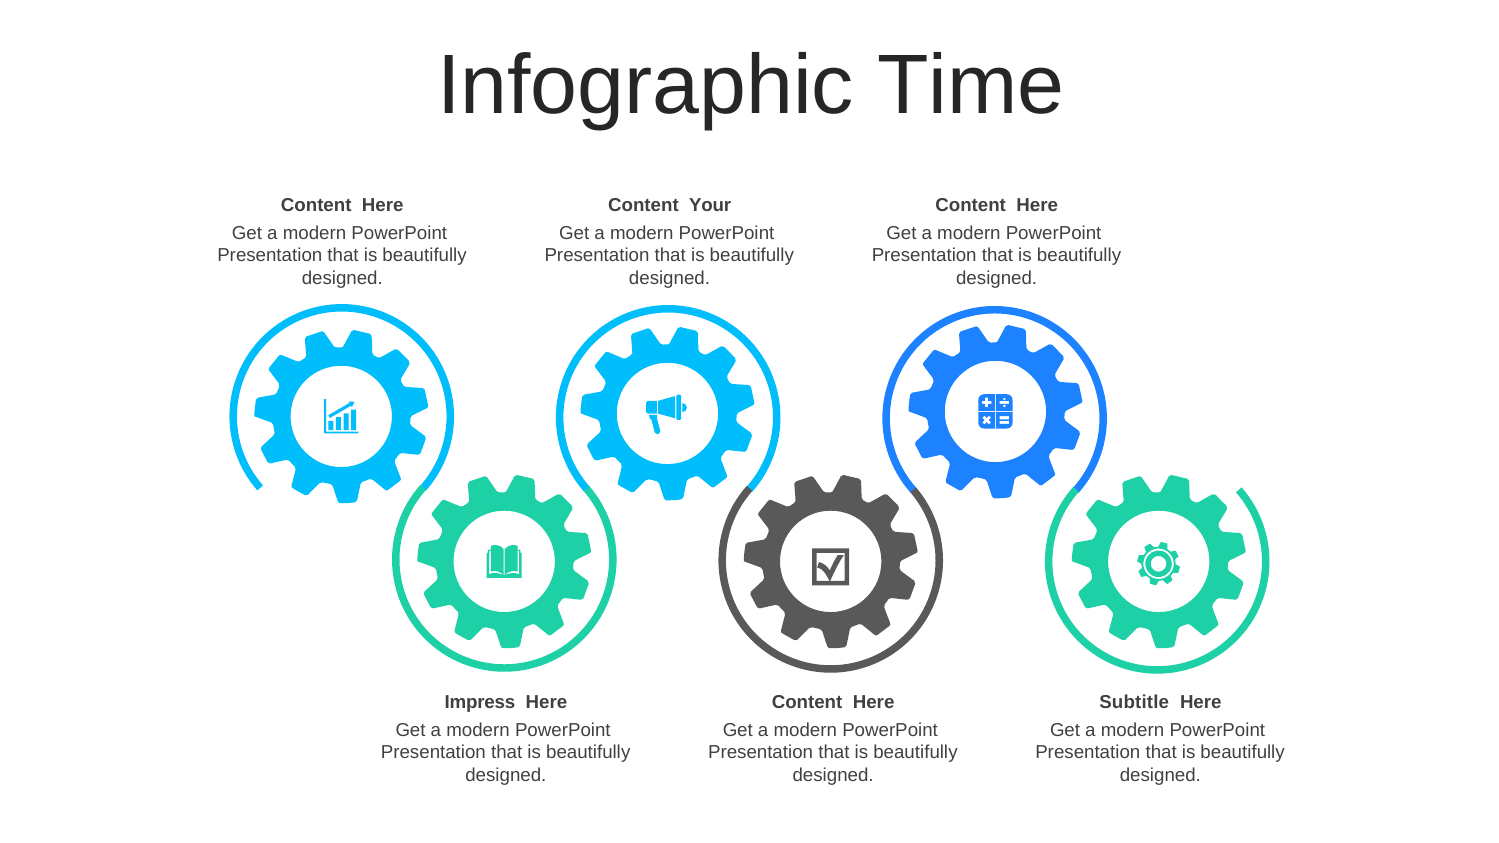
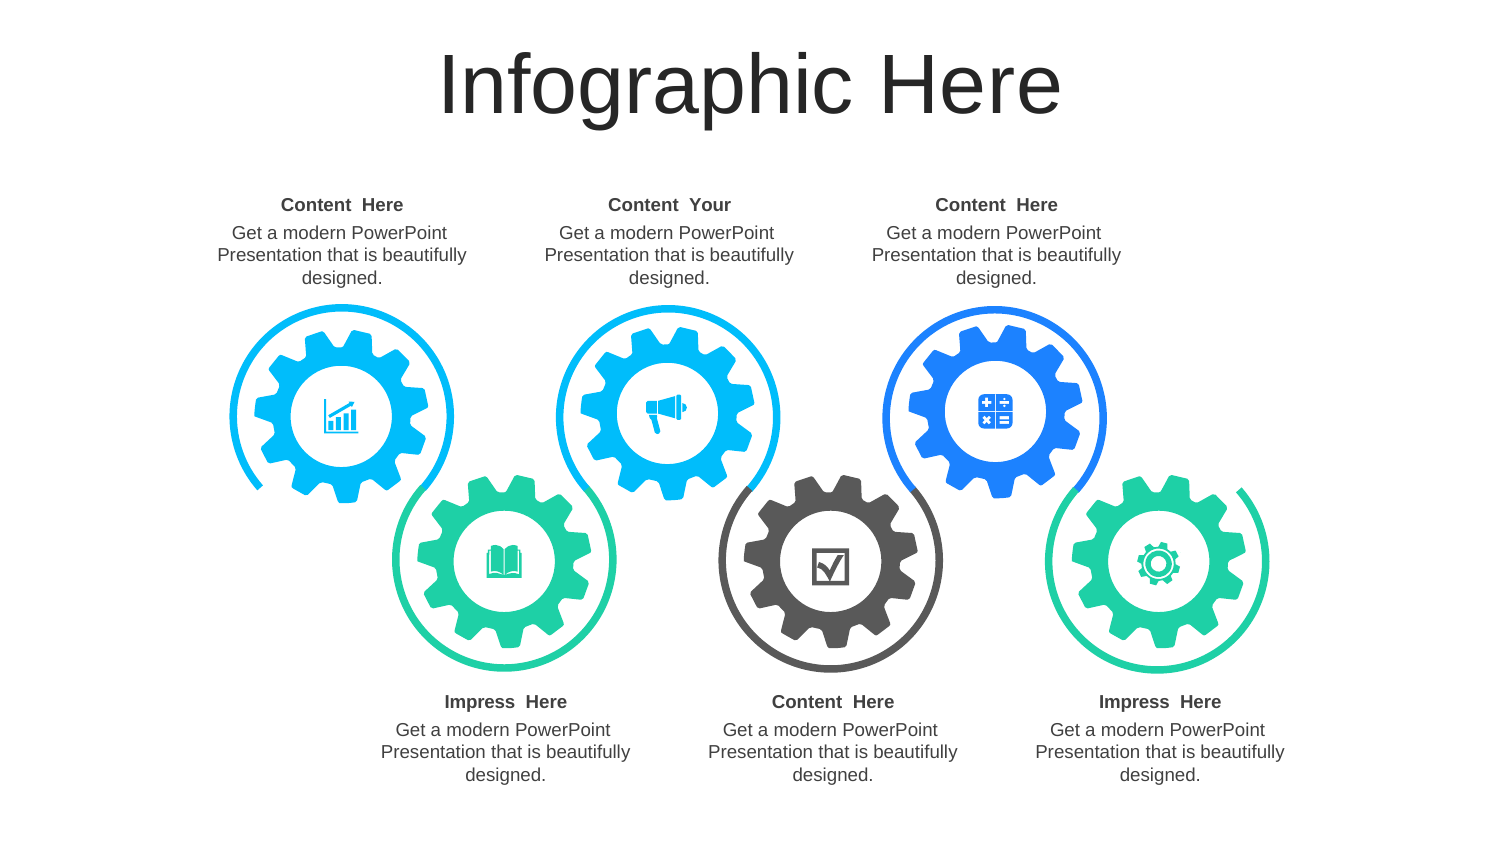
Infographic Time: Time -> Here (971, 86)
Subtitle: Subtitle -> Impress (1134, 702)
